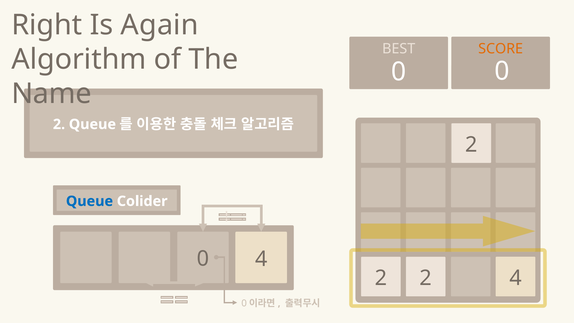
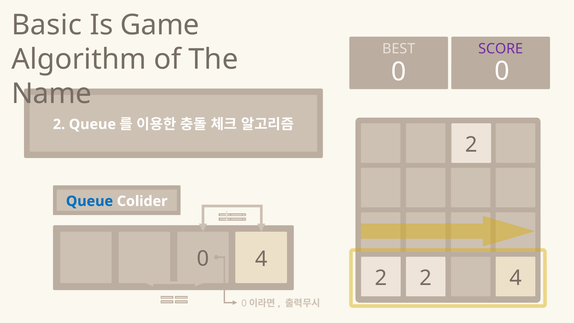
Right: Right -> Basic (47, 25)
Again: Again -> Game (160, 25)
SCORE colour: orange -> purple (501, 49)
